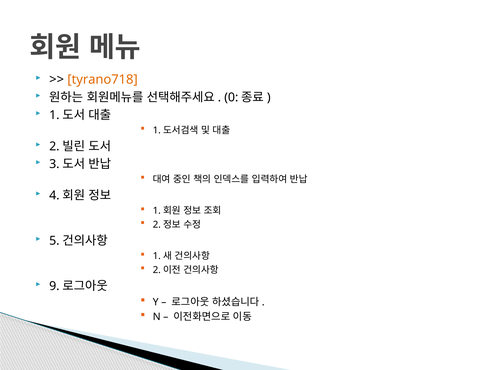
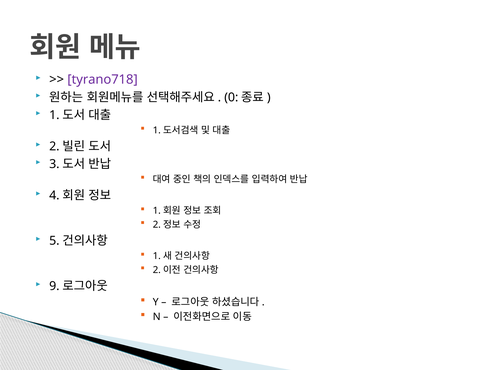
tyrano718 colour: orange -> purple (103, 80)
